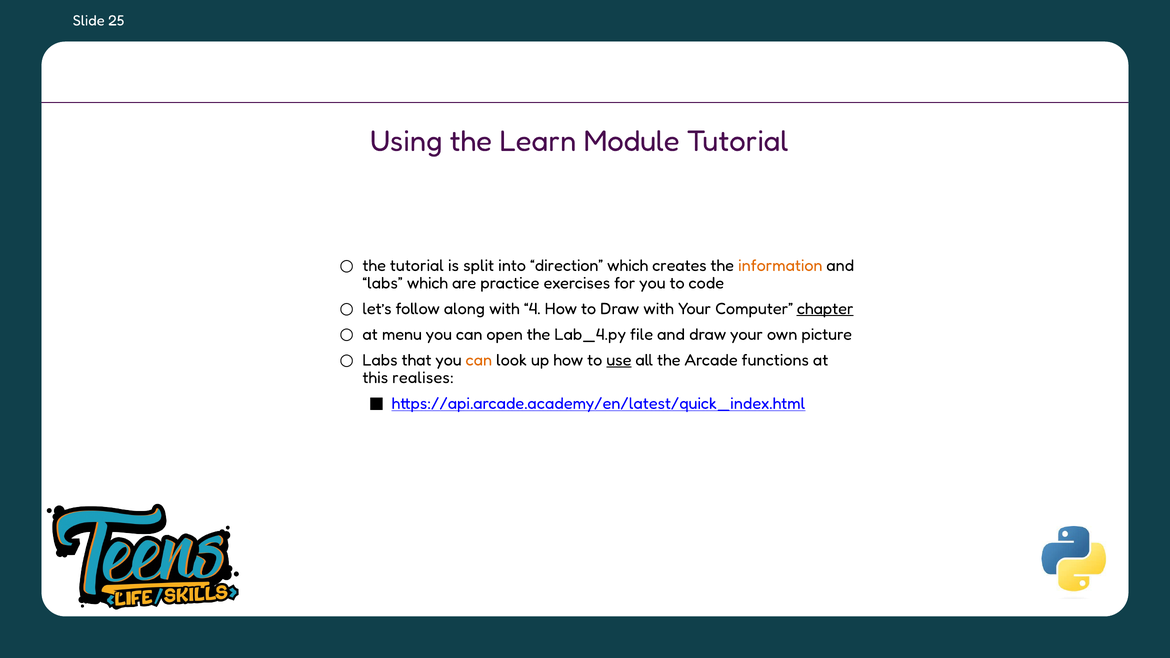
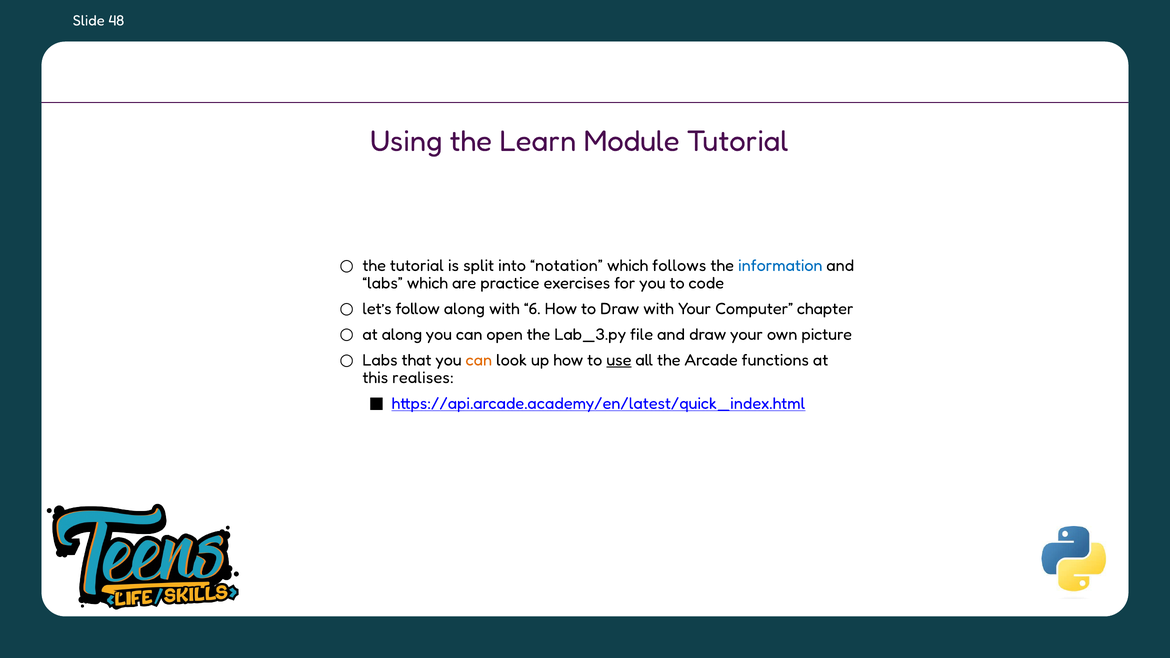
25: 25 -> 48 (116, 21)
direction: direction -> notation (566, 265)
creates: creates -> follows (679, 265)
information colour: orange -> blue (780, 265)
4: 4 -> 6 (532, 309)
chapter underline: present -> none (825, 309)
at menu: menu -> along (402, 334)
Lab_4.py: Lab_4.py -> Lab_3.py (590, 334)
